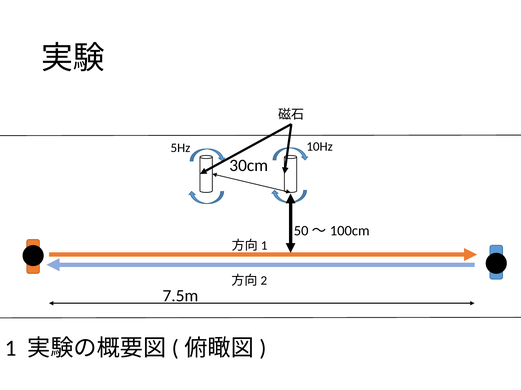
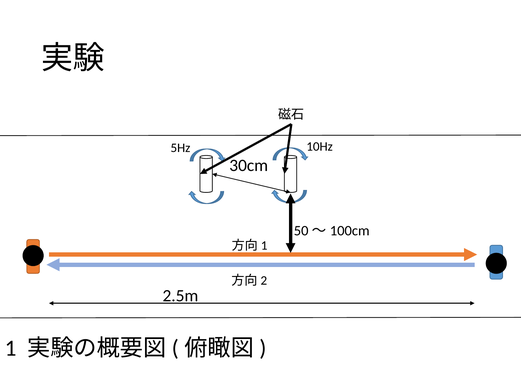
7.5m: 7.5m -> 2.5m (180, 296)
